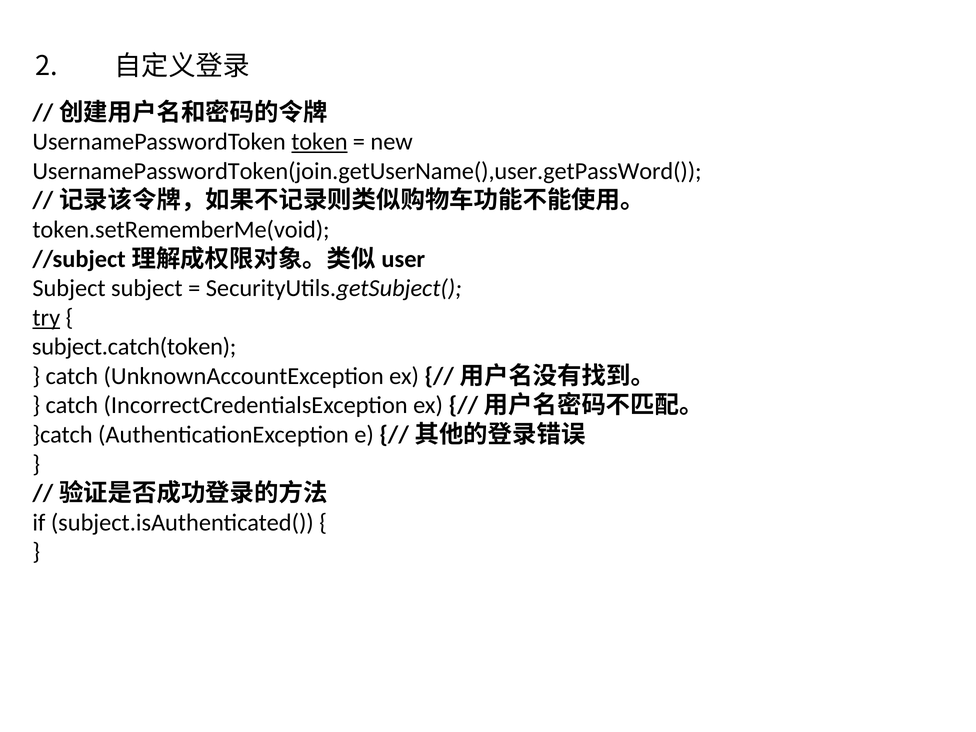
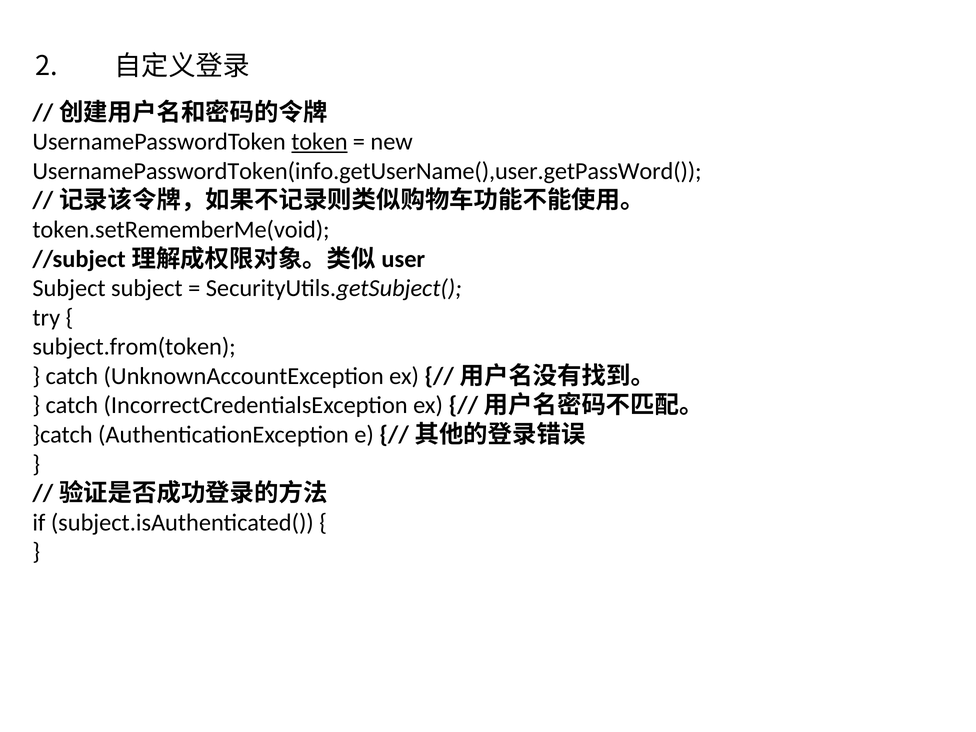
UsernamePasswordToken(join.getUserName(),user.getPassWord(: UsernamePasswordToken(join.getUserName(),user.getPassWord( -> UsernamePasswordToken(info.getUserName(),user.getPassWord( (367, 171)
try underline: present -> none (46, 318)
subject.catch(token: subject.catch(token -> subject.from(token (134, 347)
